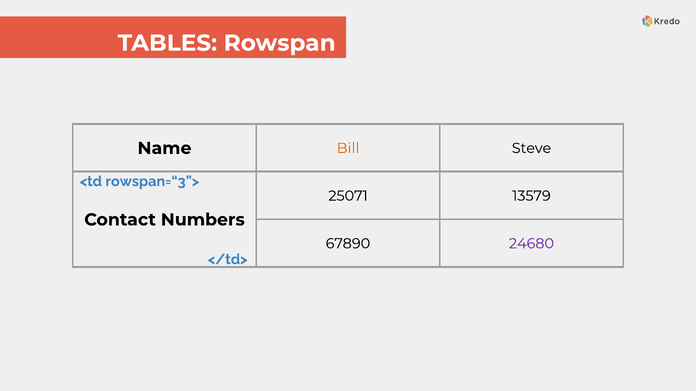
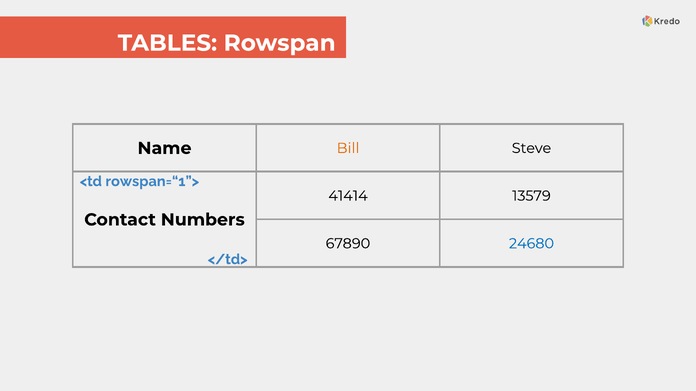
rowspan=“3”>: rowspan=“3”> -> rowspan=“1”> (152, 182)
25071: 25071 -> 41414 (348, 196)
24680 colour: purple -> blue (531, 244)
